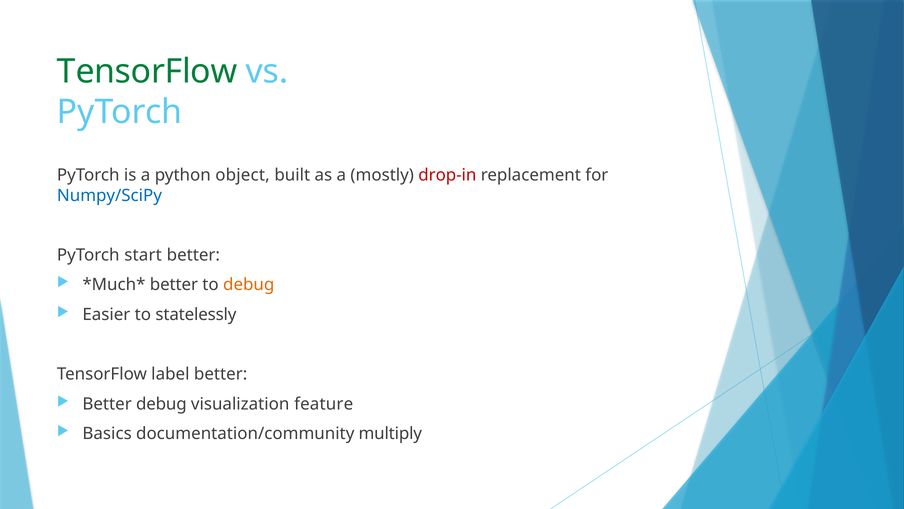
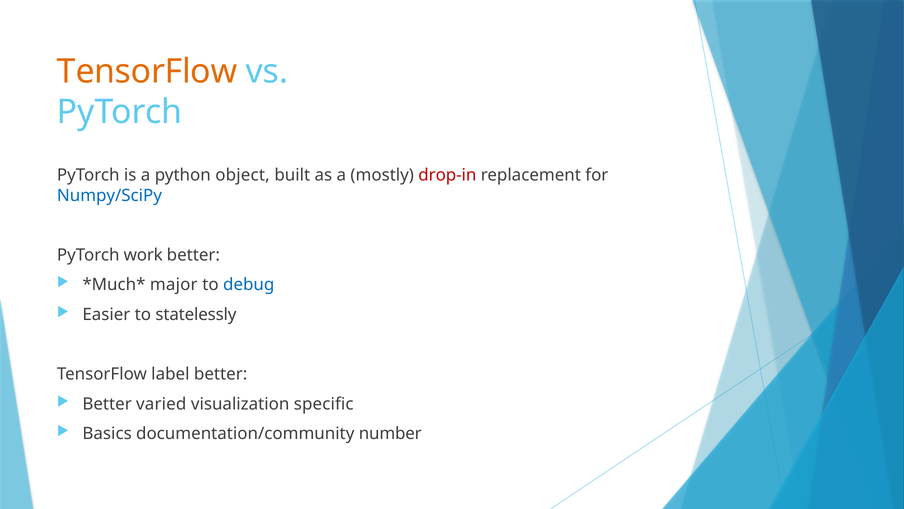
TensorFlow colour: green -> orange (147, 71)
start: start -> work (143, 255)
better: better -> major (174, 285)
debug colour: orange -> blue (249, 285)
Better debug: debug -> varied (161, 404)
feature: feature -> specific (324, 404)
multiply: multiply -> number (390, 433)
